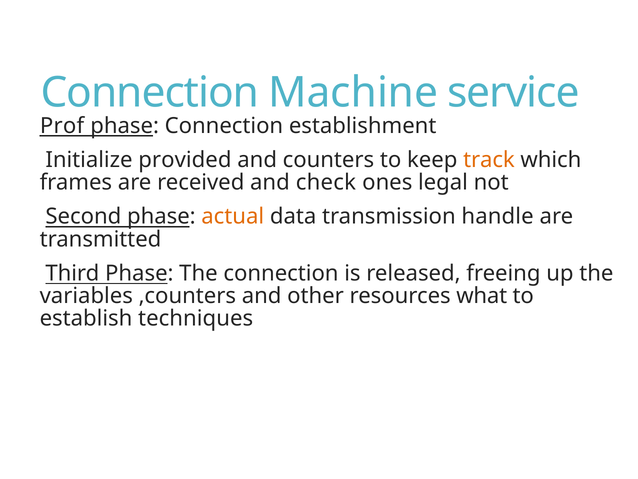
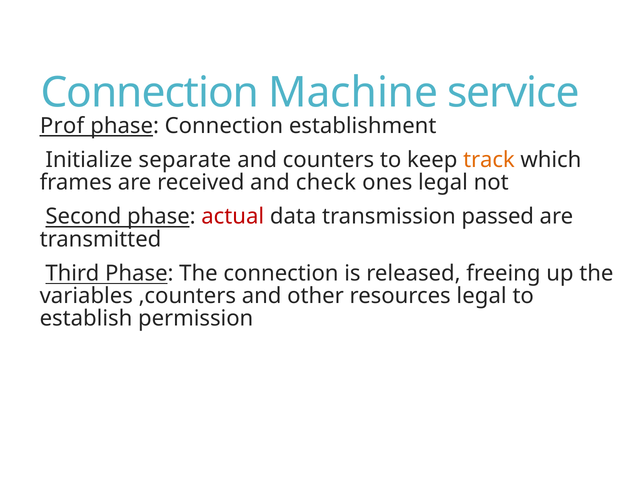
provided: provided -> separate (185, 160)
actual colour: orange -> red (233, 216)
handle: handle -> passed (498, 216)
resources what: what -> legal (482, 296)
techniques: techniques -> permission (196, 318)
